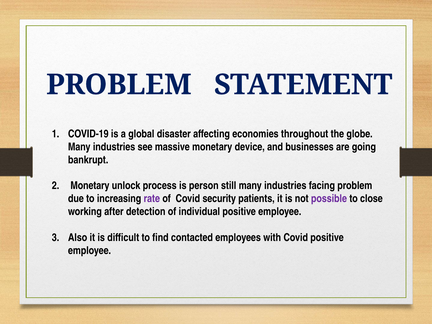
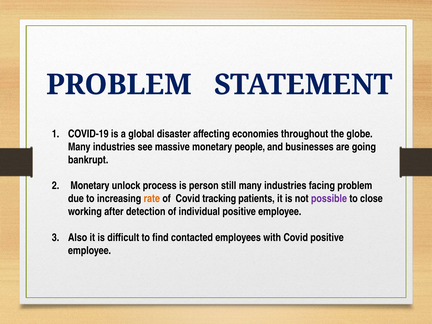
device: device -> people (250, 147)
rate colour: purple -> orange (152, 199)
security: security -> tracking (219, 199)
